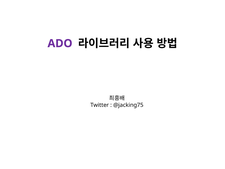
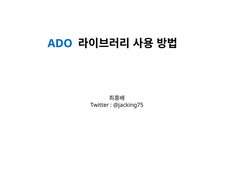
ADO colour: purple -> blue (60, 43)
